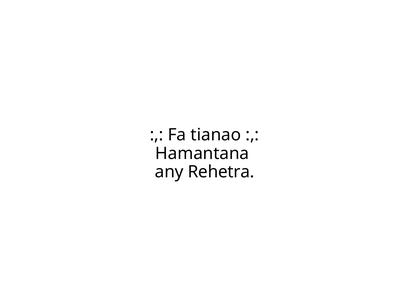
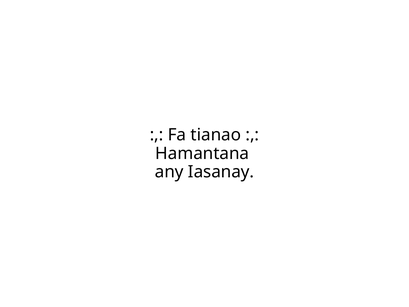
Rehetra: Rehetra -> Iasanay (221, 172)
